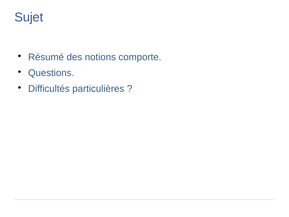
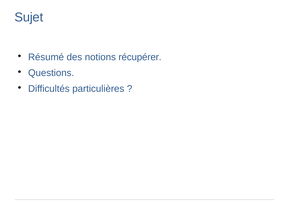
comporte: comporte -> récupérer (140, 57)
